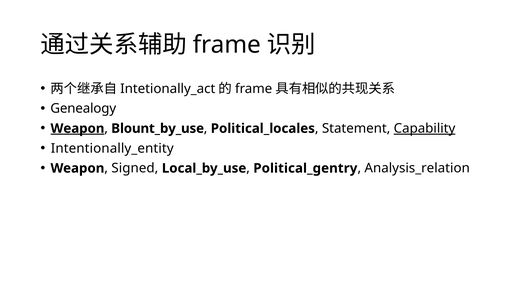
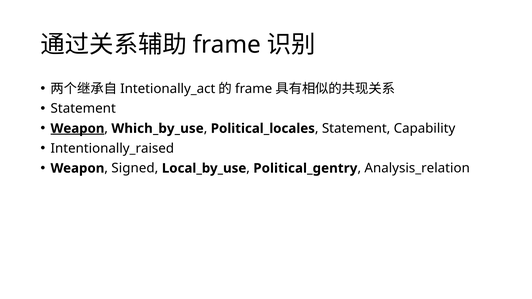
Genealogy: Genealogy -> Statement (83, 109)
Blount_by_use: Blount_by_use -> Which_by_use (158, 129)
Capability underline: present -> none (425, 129)
Intentionally_entity: Intentionally_entity -> Intentionally_raised (112, 148)
